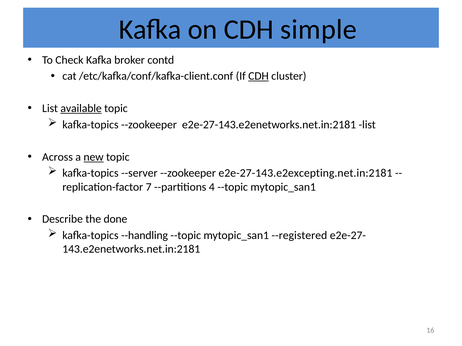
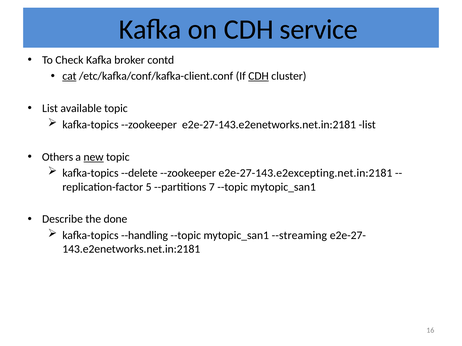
simple: simple -> service (319, 30)
cat underline: none -> present (69, 76)
available underline: present -> none (81, 109)
Across: Across -> Others (58, 157)
--server: --server -> --delete (139, 173)
7: 7 -> 5 (149, 187)
4: 4 -> 7 (212, 187)
--registered: --registered -> --streaming (299, 236)
